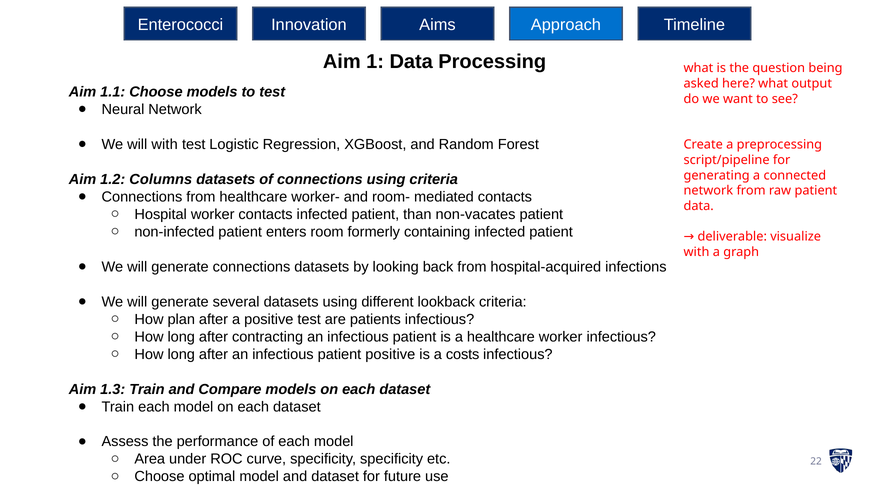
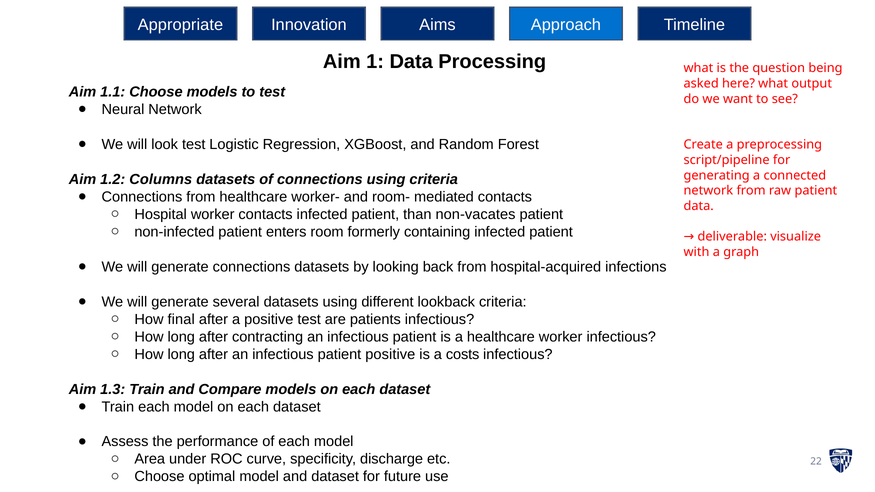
Enterococci: Enterococci -> Appropriate (180, 25)
will with: with -> look (165, 144)
plan: plan -> final (181, 319)
specificity specificity: specificity -> discharge (392, 459)
